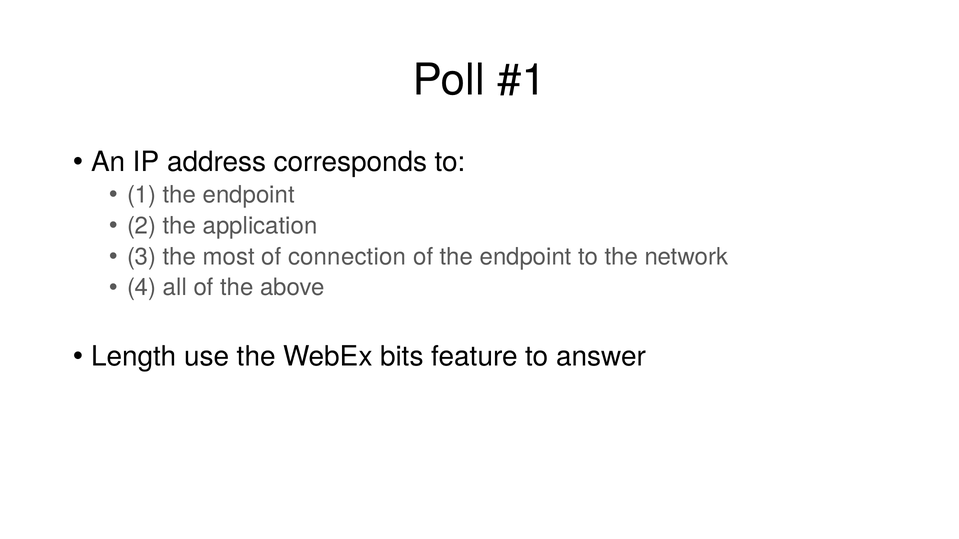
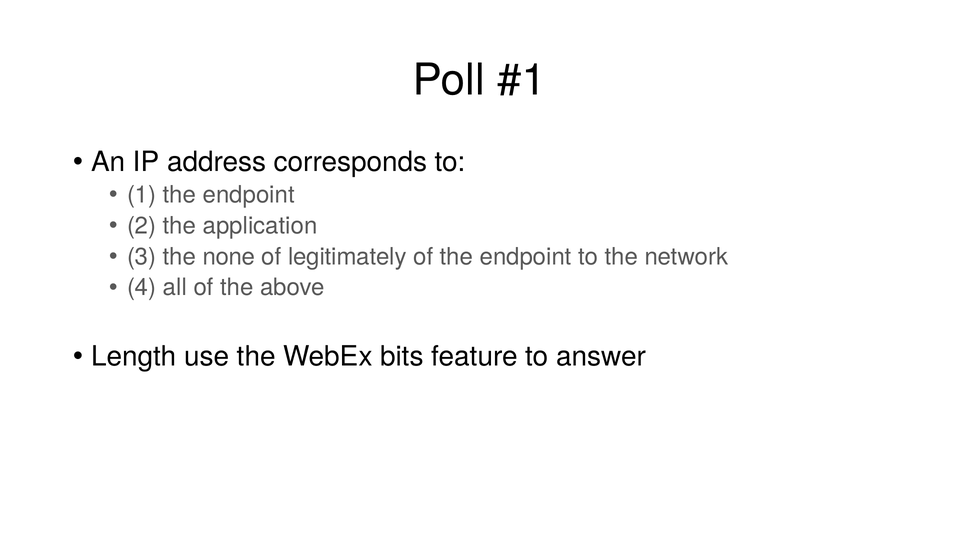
most: most -> none (229, 257)
connection: connection -> legitimately (347, 257)
